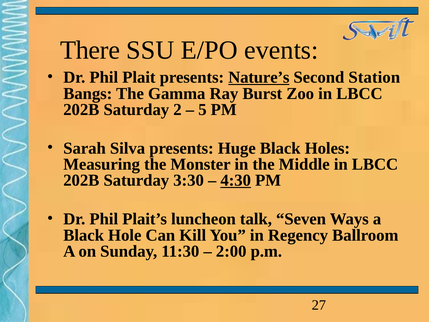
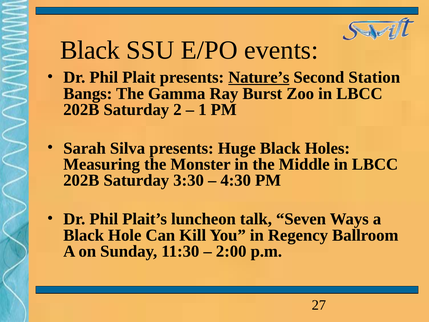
There: There -> Black (90, 50)
5: 5 -> 1 (202, 109)
4:30 underline: present -> none (236, 180)
